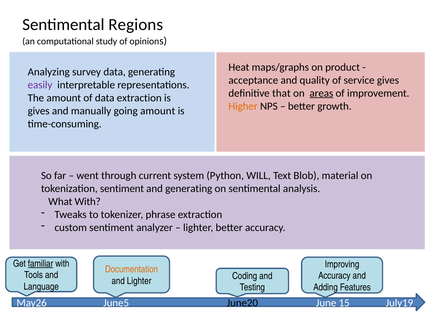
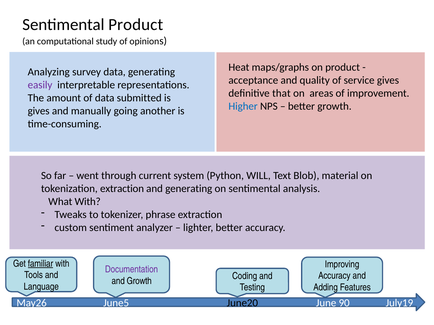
Sentimental Regions: Regions -> Product (136, 25)
areas underline: present -> none (321, 93)
data extraction: extraction -> submitted (139, 98)
Higher colour: orange -> blue (243, 106)
going amount: amount -> another (158, 111)
tokenization sentiment: sentiment -> extraction (122, 189)
Documentation colour: orange -> purple (131, 270)
and Lighter: Lighter -> Growth (139, 281)
15: 15 -> 90 (344, 303)
